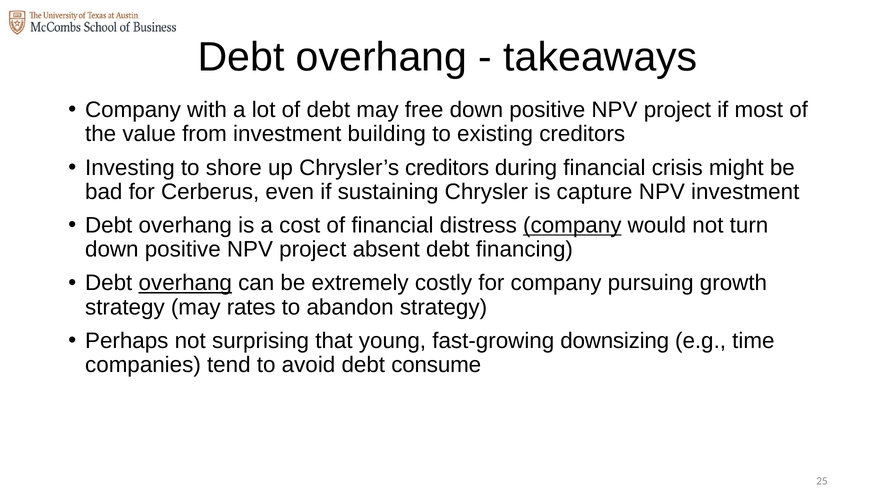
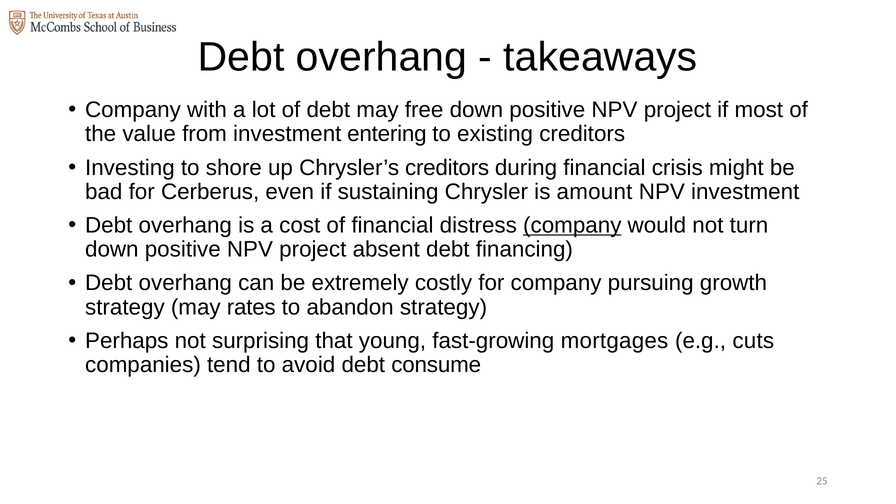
building: building -> entering (387, 134)
capture: capture -> amount (595, 192)
overhang underline: present -> none (185, 283)
downsizing: downsizing -> mortgages (615, 341)
time: time -> cuts (753, 341)
